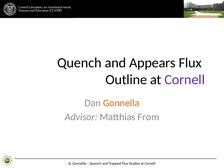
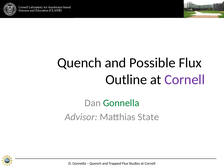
Appears: Appears -> Possible (152, 63)
Gonnella colour: orange -> green (121, 103)
From: From -> State (148, 117)
